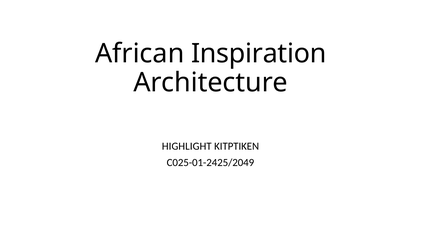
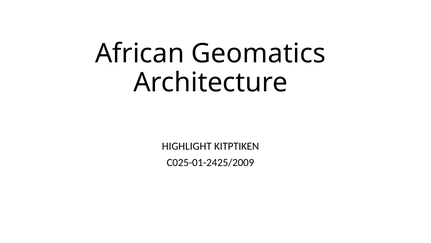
Inspiration: Inspiration -> Geomatics (259, 53)
C025-01-2425/2049: C025-01-2425/2049 -> C025-01-2425/2009 (210, 162)
